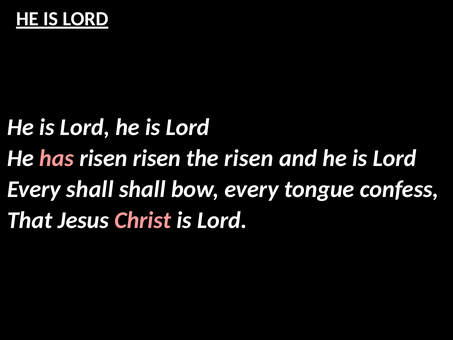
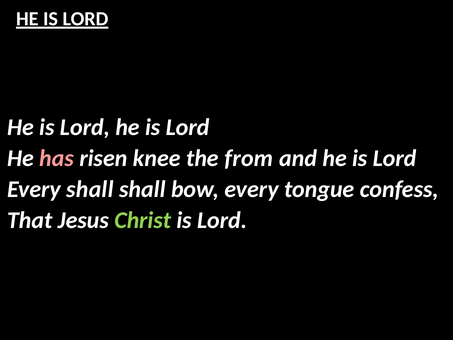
risen risen: risen -> knee (157, 158)
the risen: risen -> from (249, 158)
Christ colour: pink -> light green (143, 220)
